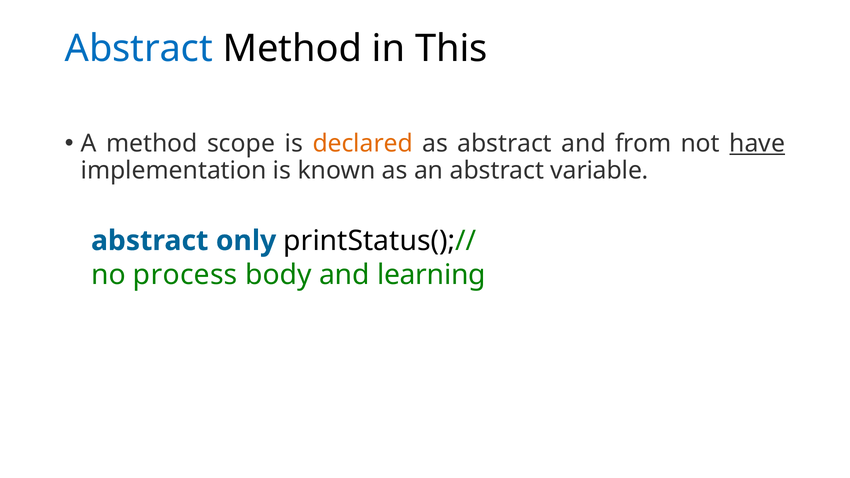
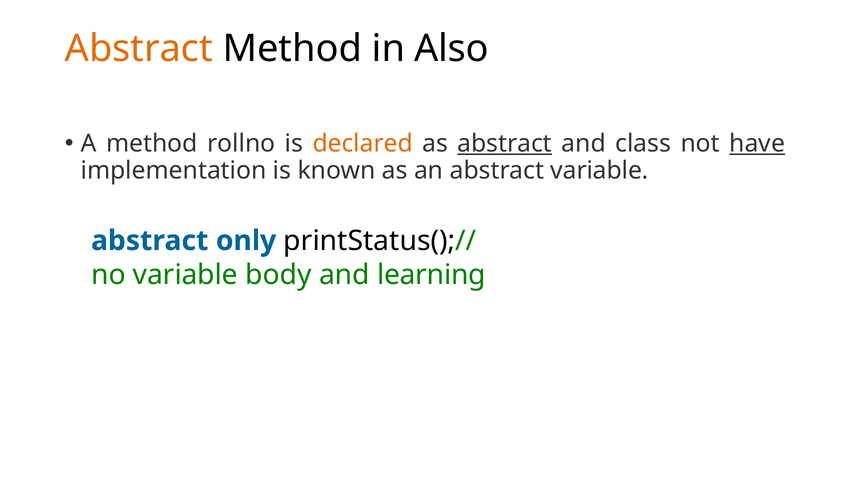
Abstract colour: blue -> orange (139, 49)
This: This -> Also (452, 49)
scope: scope -> rollno (241, 144)
abstract underline: none -> present (505, 144)
from: from -> class (643, 144)
process: process -> variable (185, 275)
